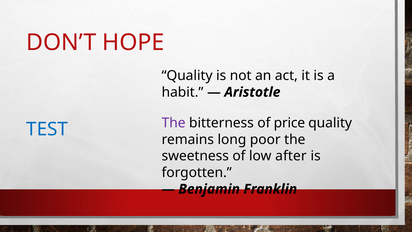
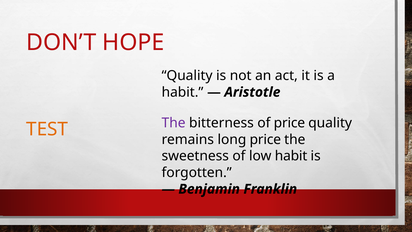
TEST colour: blue -> orange (47, 129)
long poor: poor -> price (265, 139)
low after: after -> habit (291, 156)
